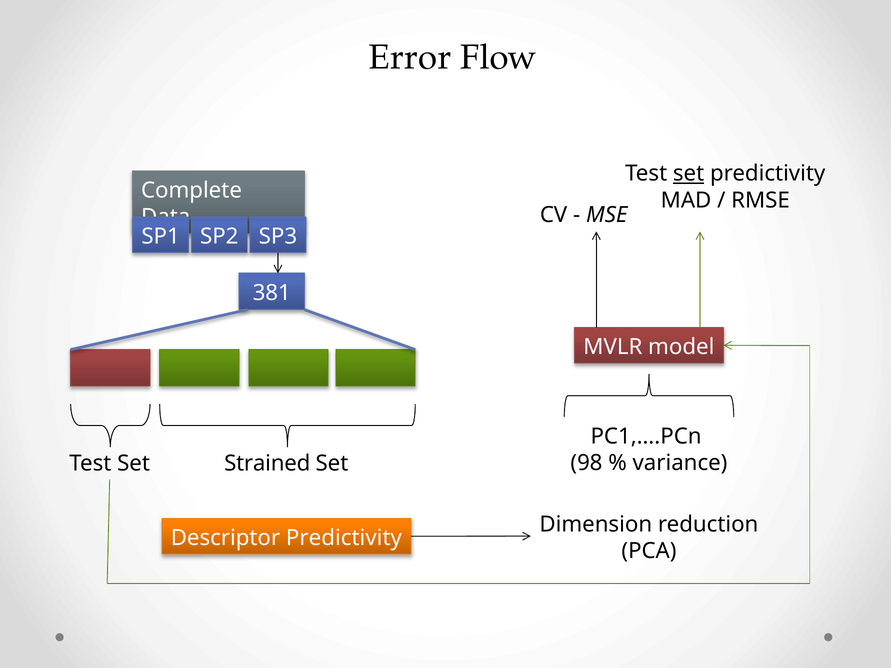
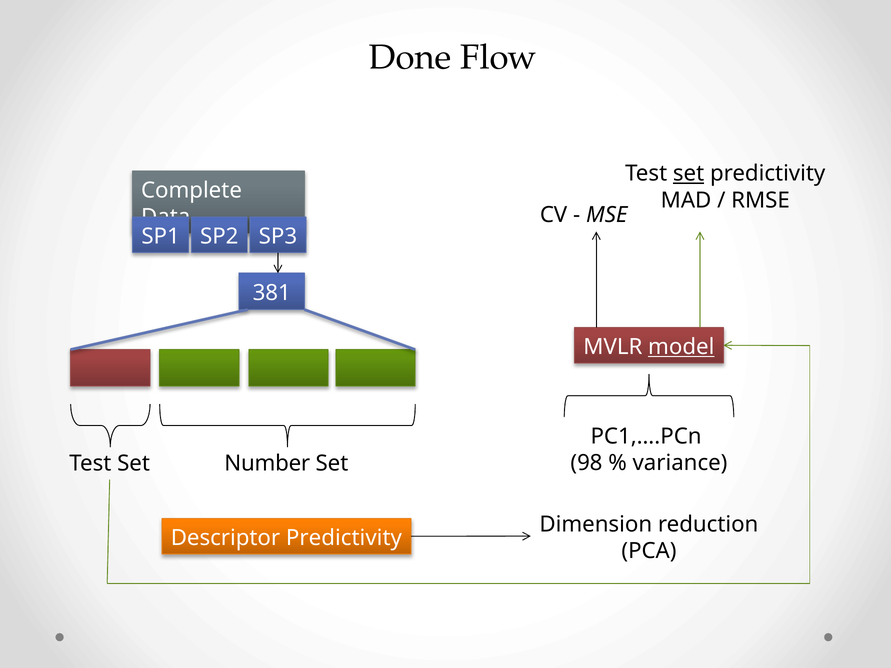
Error: Error -> Done (410, 57)
model underline: none -> present (681, 347)
Strained: Strained -> Number (267, 464)
